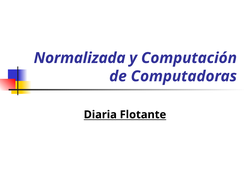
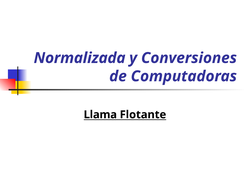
Computación: Computación -> Conversiones (189, 58)
Diaria: Diaria -> Llama (100, 115)
